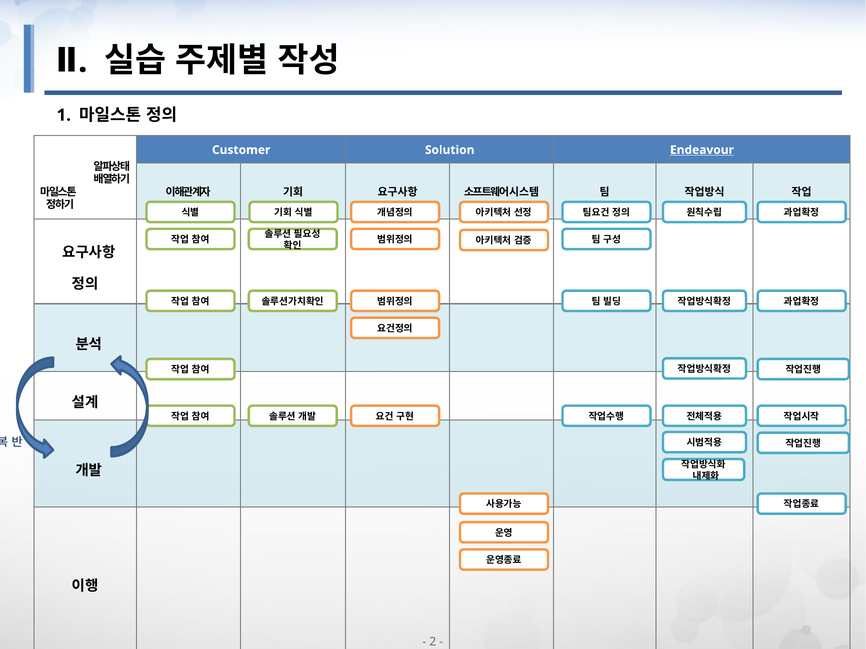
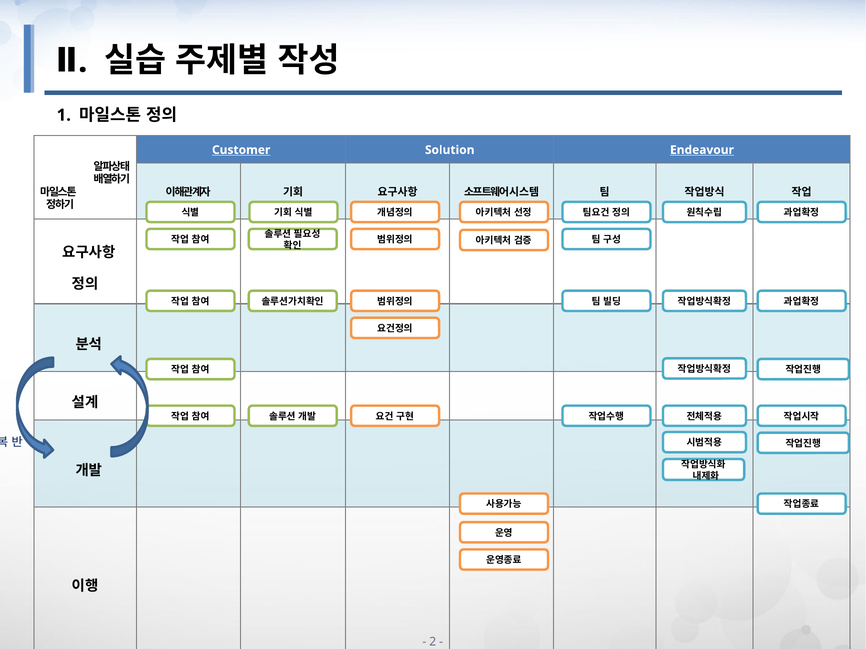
Customer underline: none -> present (241, 150)
